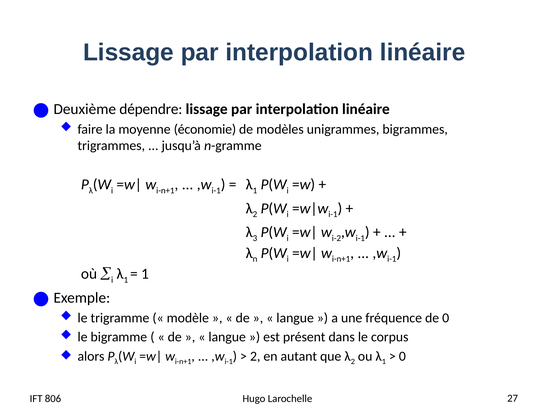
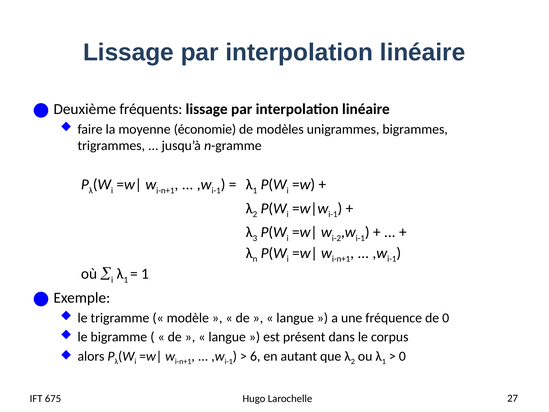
dépendre: dépendre -> fréquents (151, 109)
2: 2 -> 6 (255, 356)
806: 806 -> 675 (53, 398)
